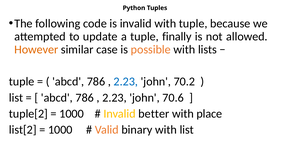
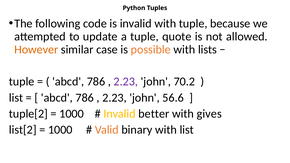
finally: finally -> quote (177, 36)
2.23 colour: blue -> purple (126, 82)
70.6: 70.6 -> 56.6 (173, 98)
place: place -> gives (209, 114)
